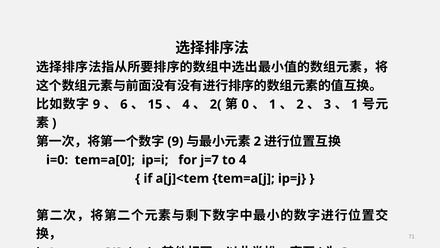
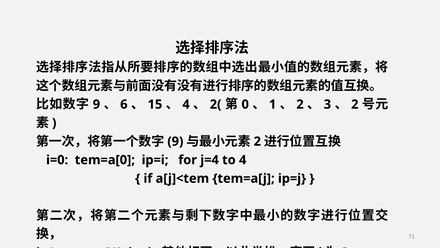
1: 1 -> 2 (355, 104)
j=7: j=7 -> j=4 (210, 160)
